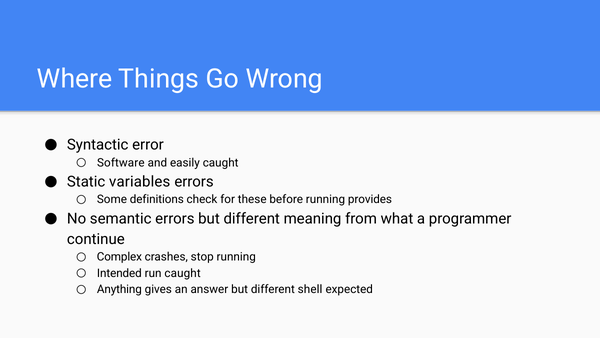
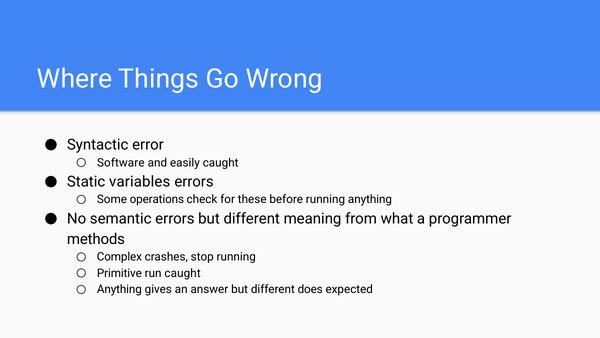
definitions: definitions -> operations (157, 199)
running provides: provides -> anything (370, 199)
continue: continue -> methods (96, 239)
Intended: Intended -> Primitive (119, 273)
shell: shell -> does (310, 289)
